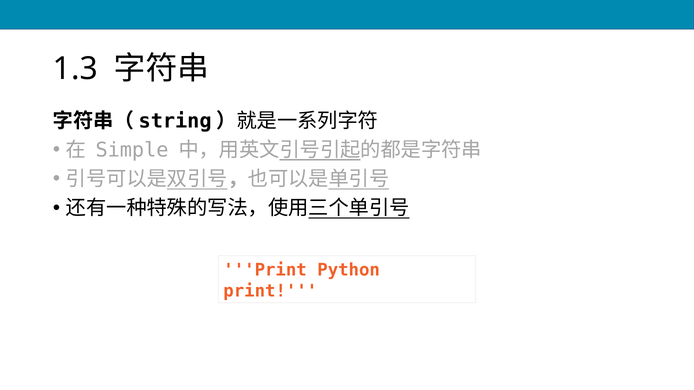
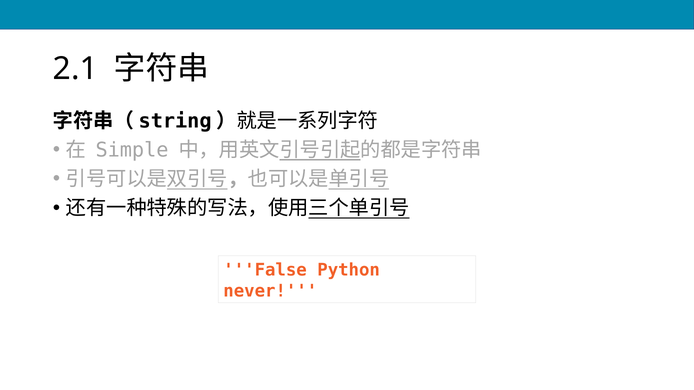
1.3: 1.3 -> 2.1 (75, 69)
Print: Print -> False (265, 270)
print: print -> never (270, 291)
